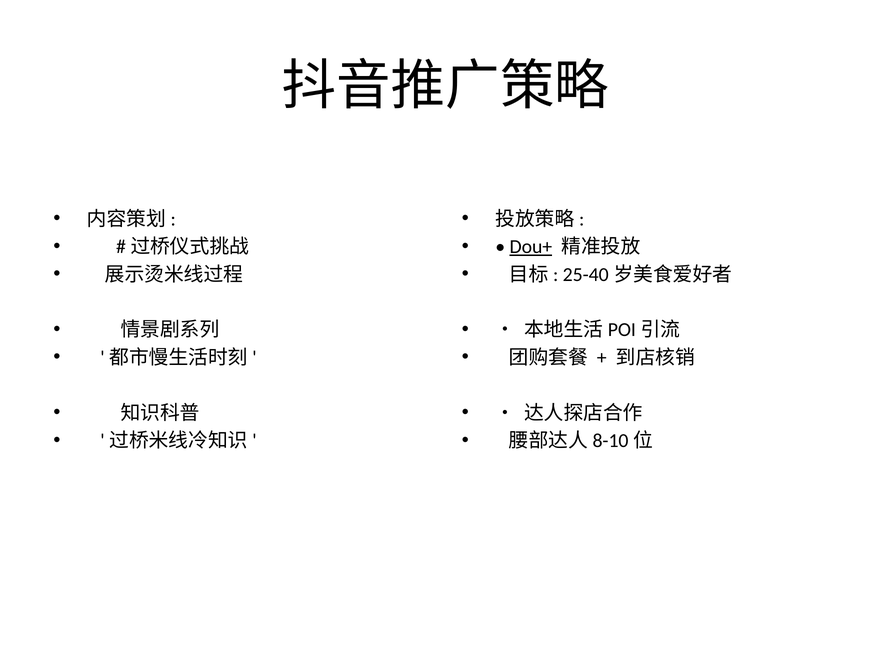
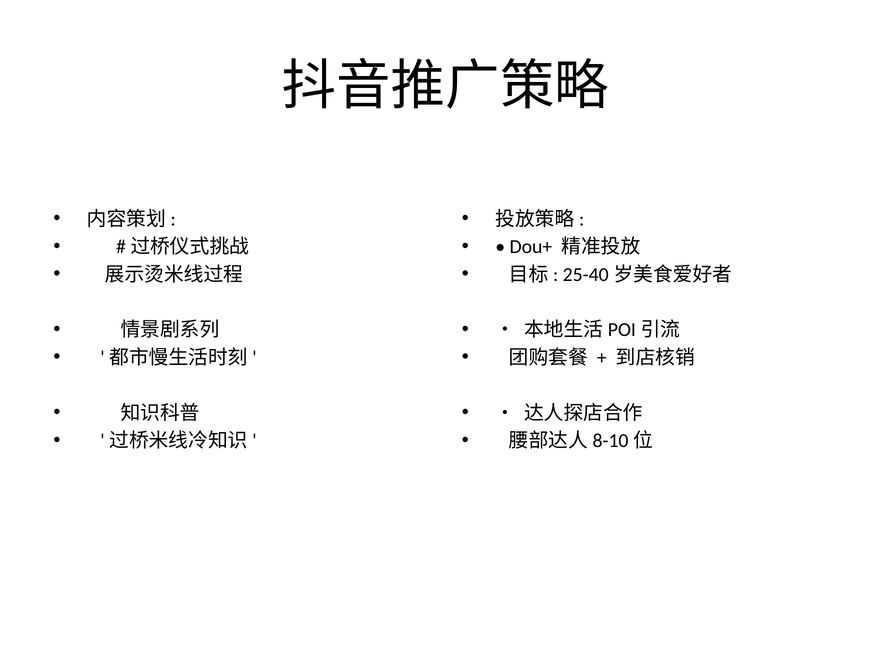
Dou+ underline: present -> none (531, 247)
